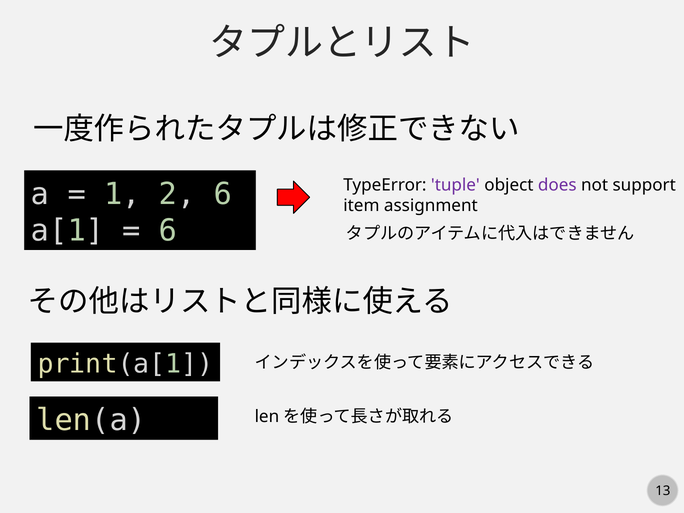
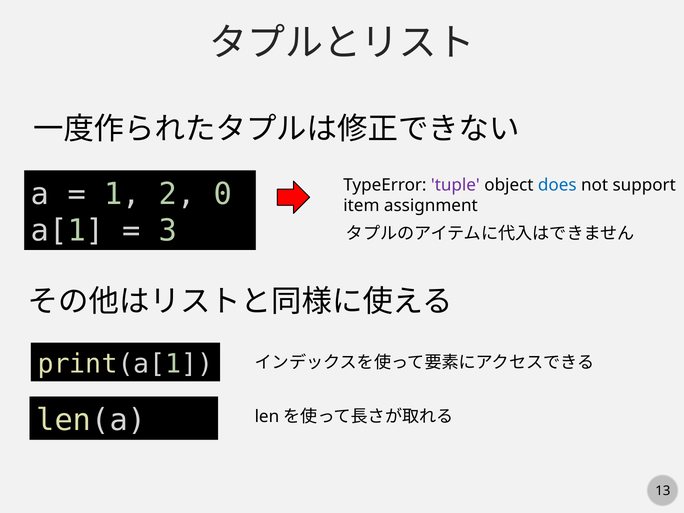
does colour: purple -> blue (557, 185)
2 6: 6 -> 0 (223, 194)
6: 6 -> 3 (168, 231)
